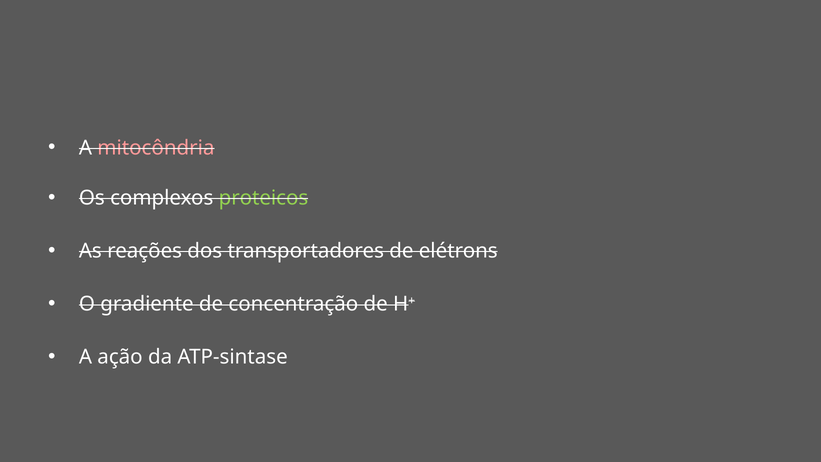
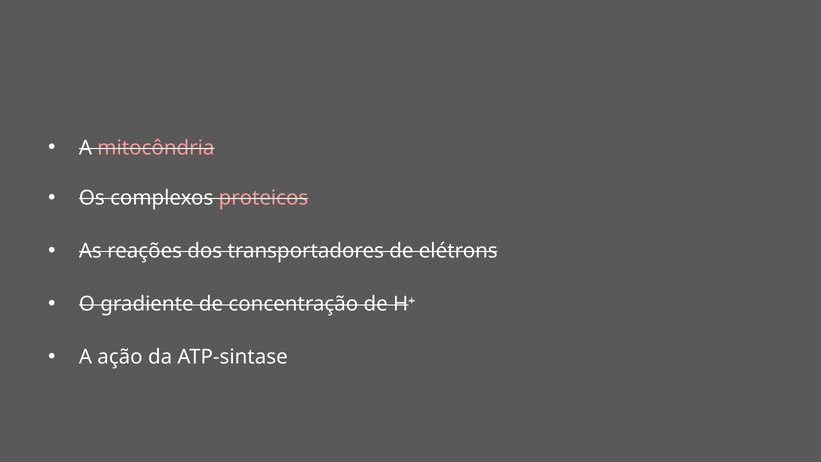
proteicos colour: light green -> pink (263, 198)
